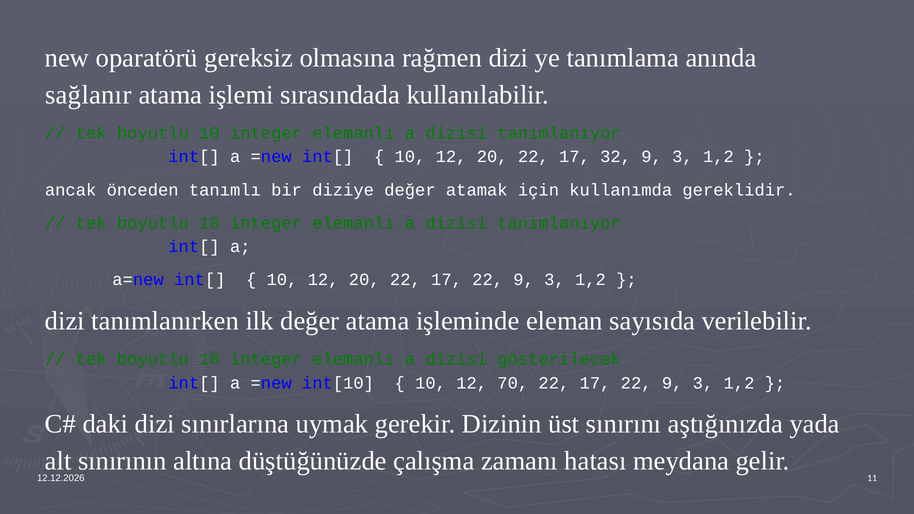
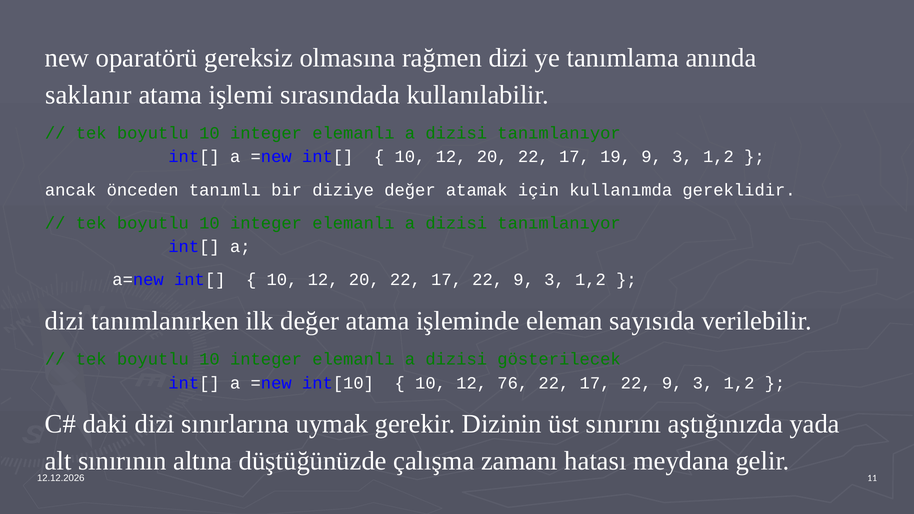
sağlanır: sağlanır -> saklanır (88, 95)
32: 32 -> 19 (616, 157)
70: 70 -> 76 (513, 383)
